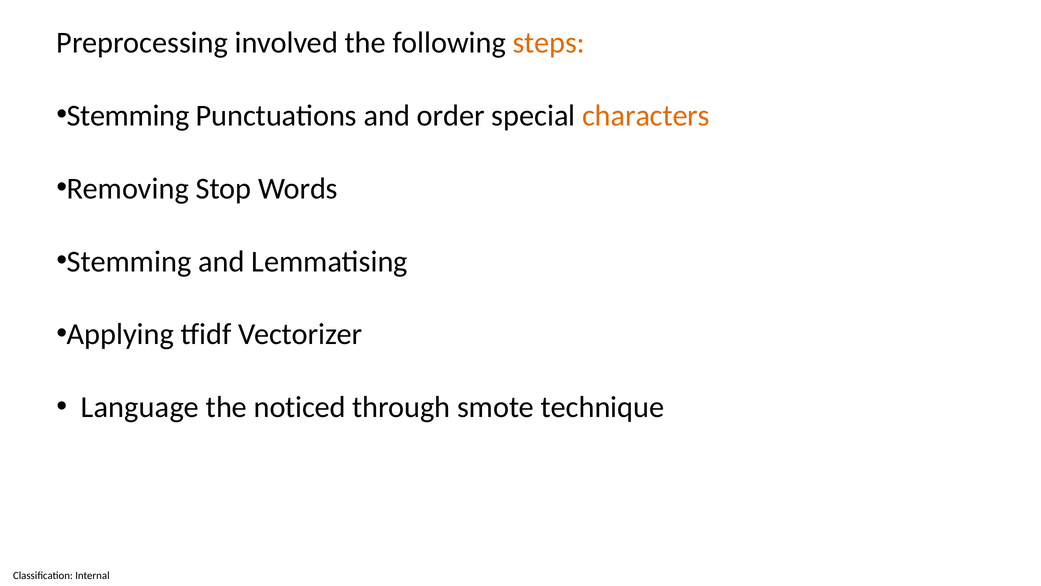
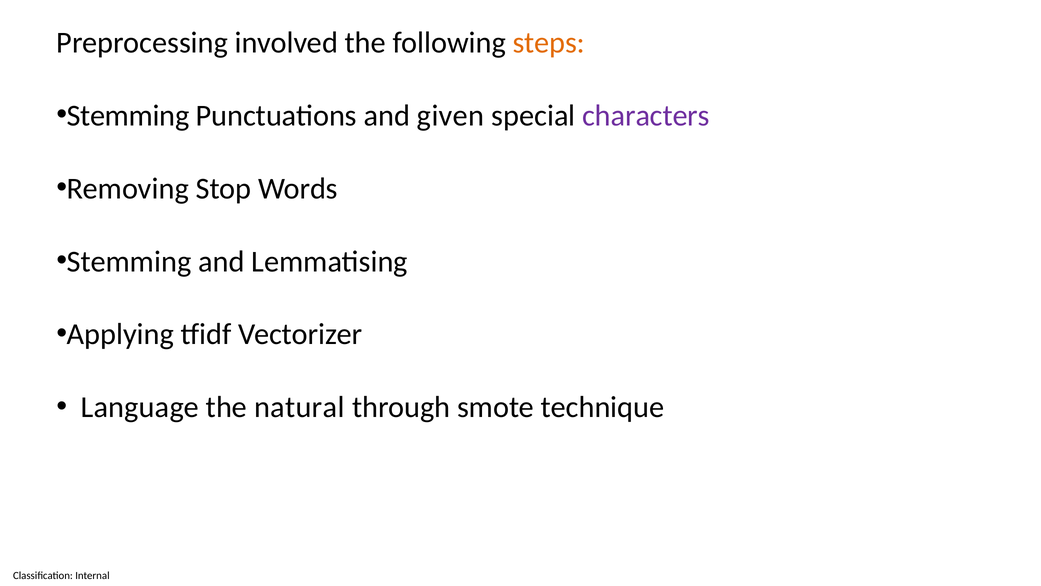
order: order -> given (451, 115)
characters colour: orange -> purple (646, 115)
noticed: noticed -> natural (299, 407)
